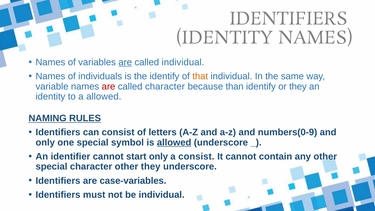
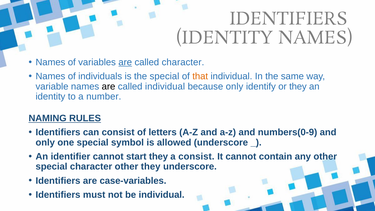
called individual: individual -> character (183, 62)
the identify: identify -> special (164, 76)
are colour: red -> black (109, 86)
called character: character -> individual (165, 86)
because than: than -> only (235, 86)
a allowed: allowed -> number (104, 97)
allowed underline: present -> none (174, 142)
start only: only -> they (158, 156)
